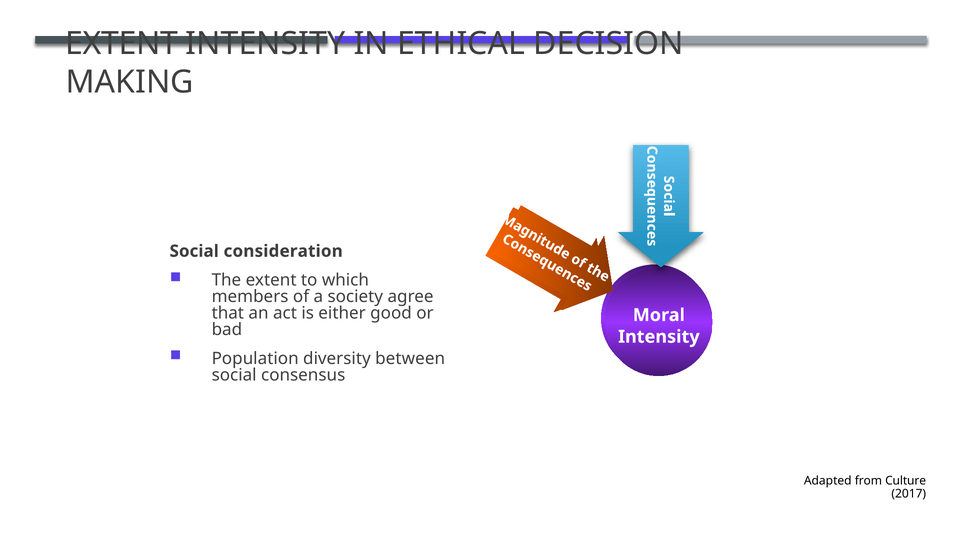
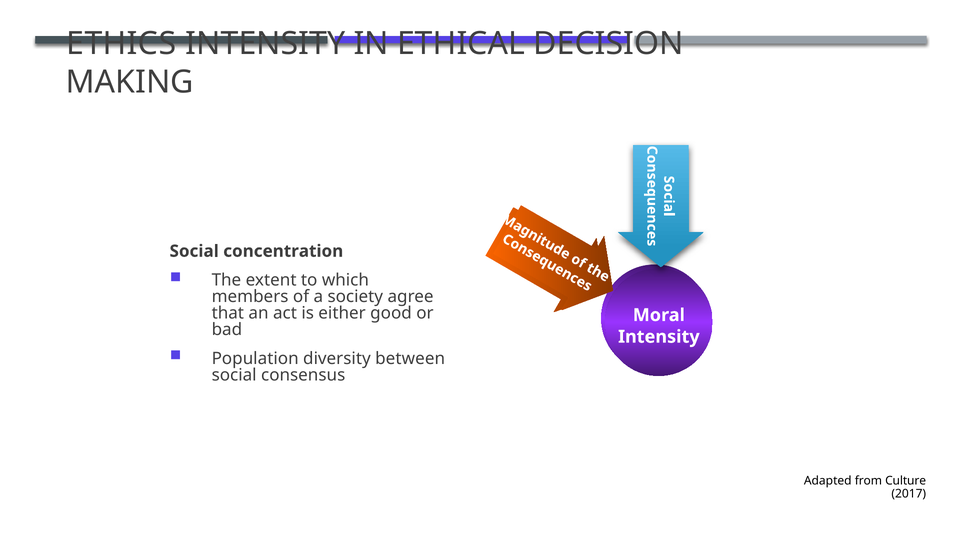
EXTENT: EXTENT -> ETHICS (121, 44)
consideration: consideration -> concentration (283, 251)
